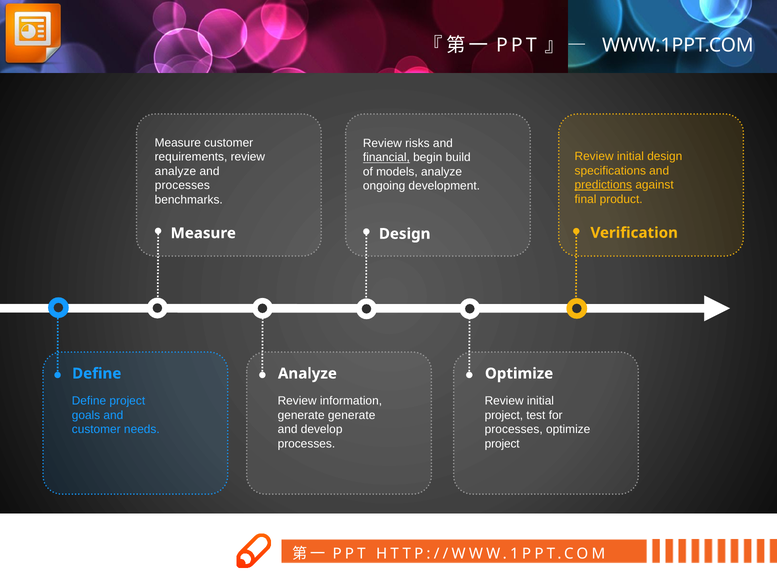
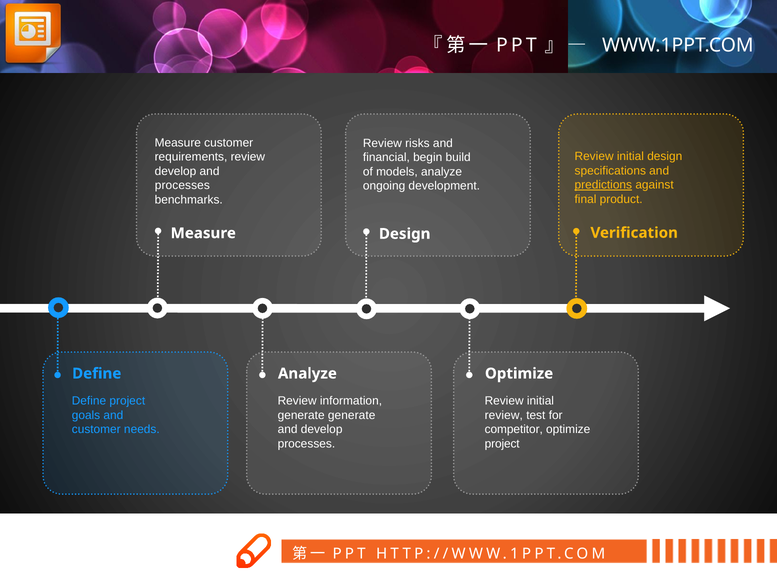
financial underline: present -> none (386, 157)
analyze: analyze -> develop (175, 171)
project: project -> review (504, 415)
processes: processes -> competitor (514, 429)
